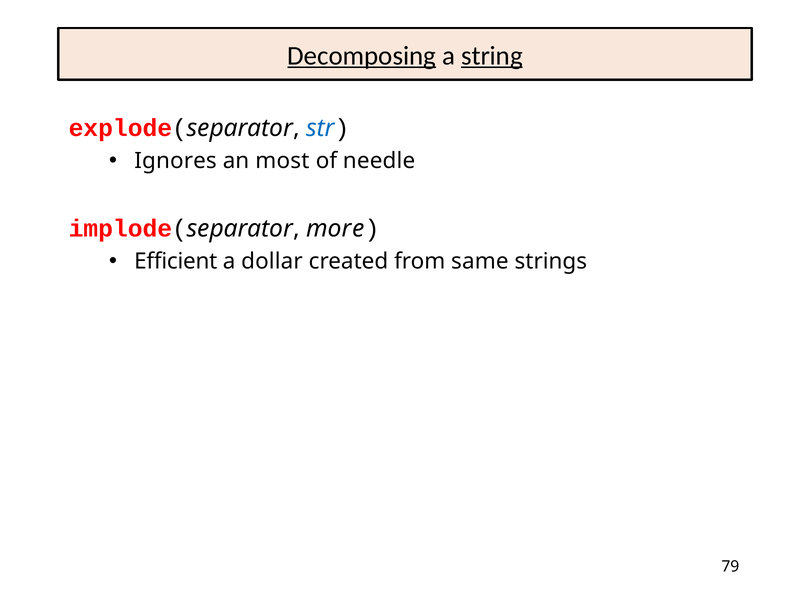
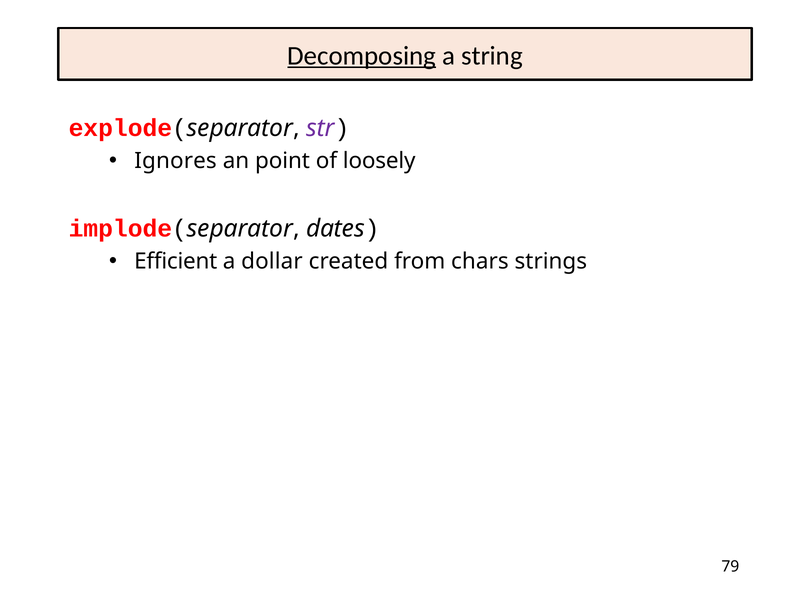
string underline: present -> none (492, 56)
str colour: blue -> purple (320, 128)
most: most -> point (283, 161)
needle: needle -> loosely (379, 161)
more: more -> dates (335, 229)
same: same -> chars (480, 261)
